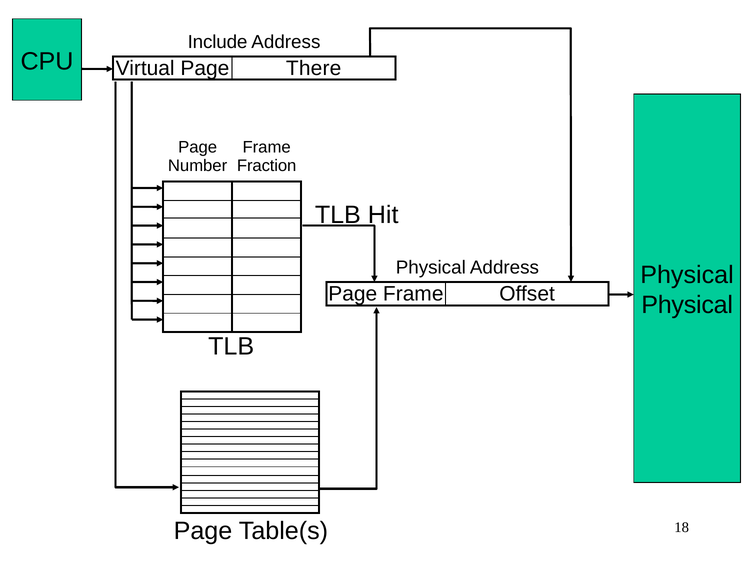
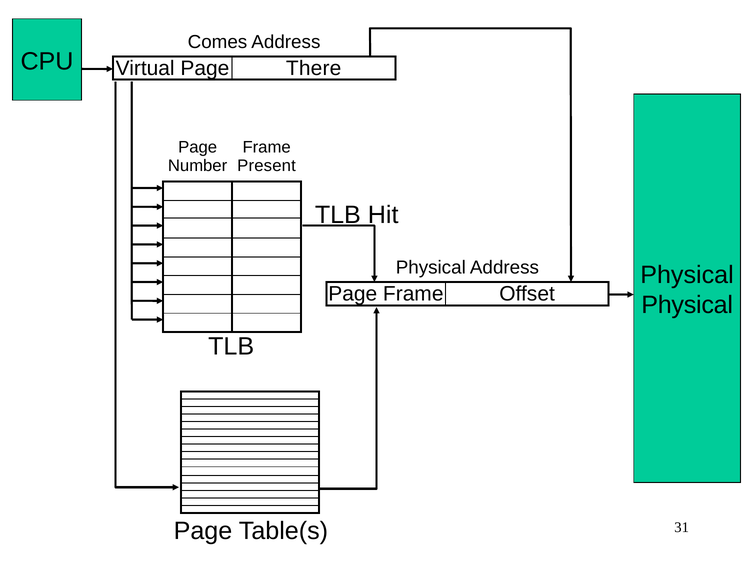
Include: Include -> Comes (217, 42)
Fraction: Fraction -> Present (267, 166)
18: 18 -> 31 (682, 528)
